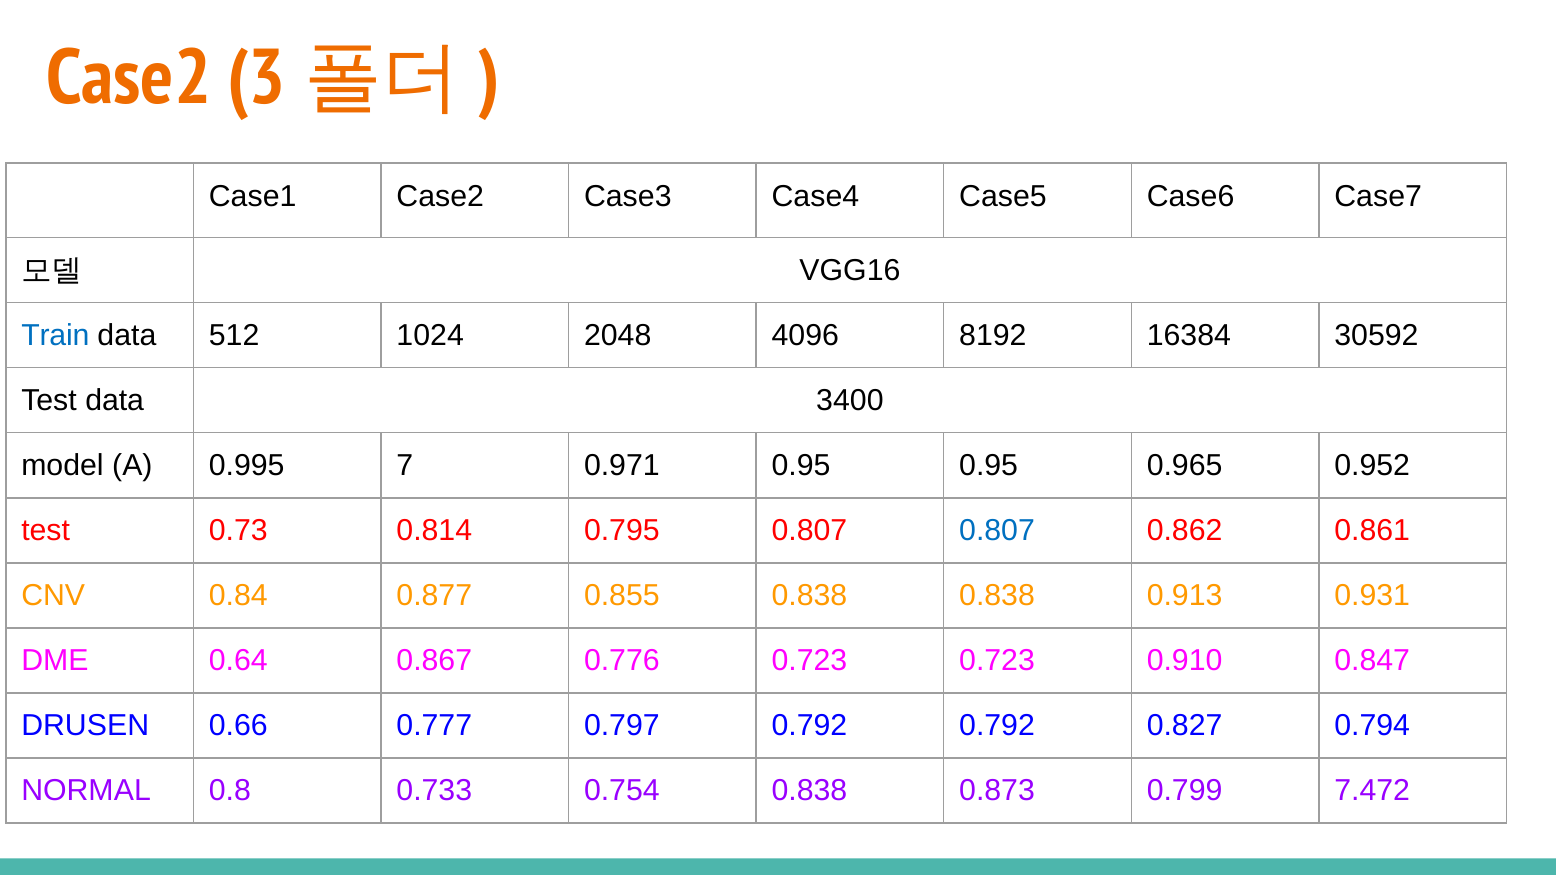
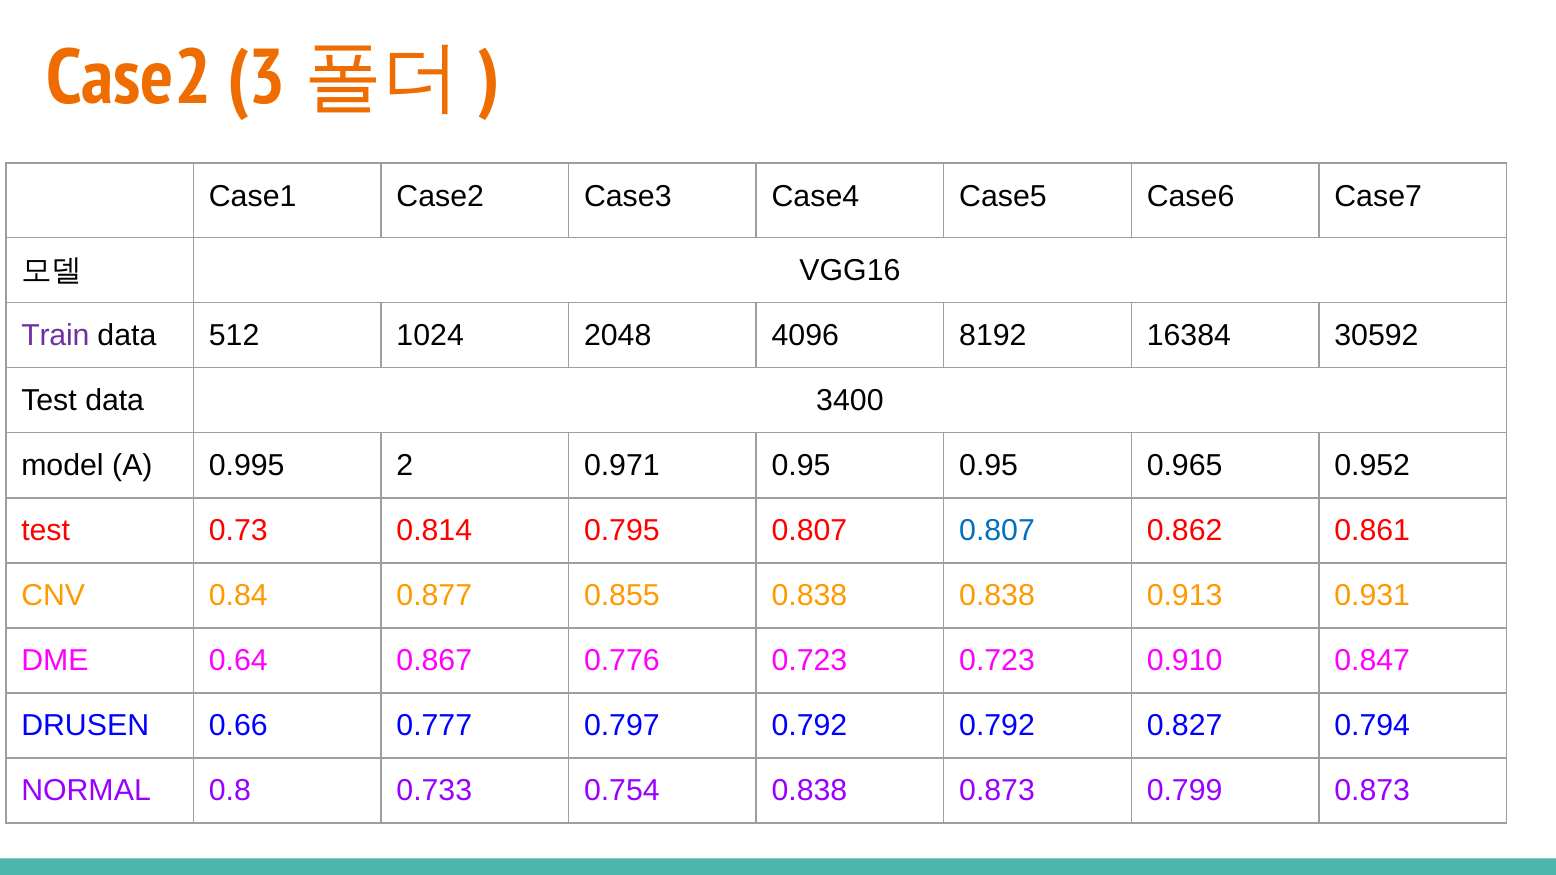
Train colour: blue -> purple (55, 336)
7: 7 -> 2 (405, 466)
0.799 7.472: 7.472 -> 0.873 (1372, 791)
